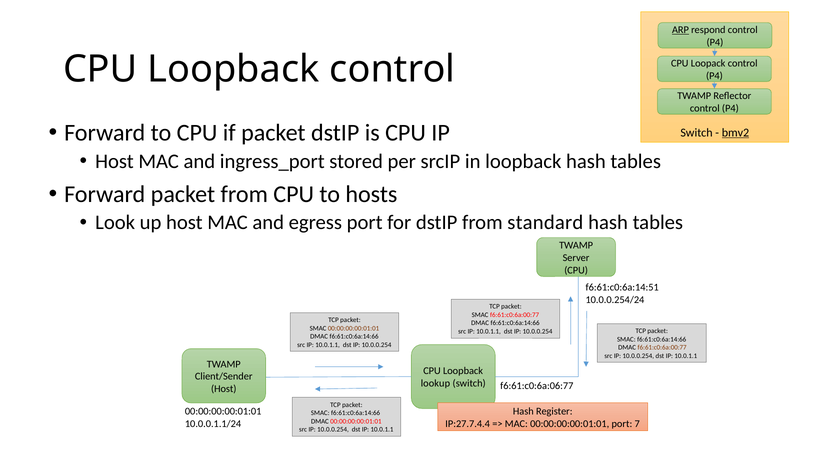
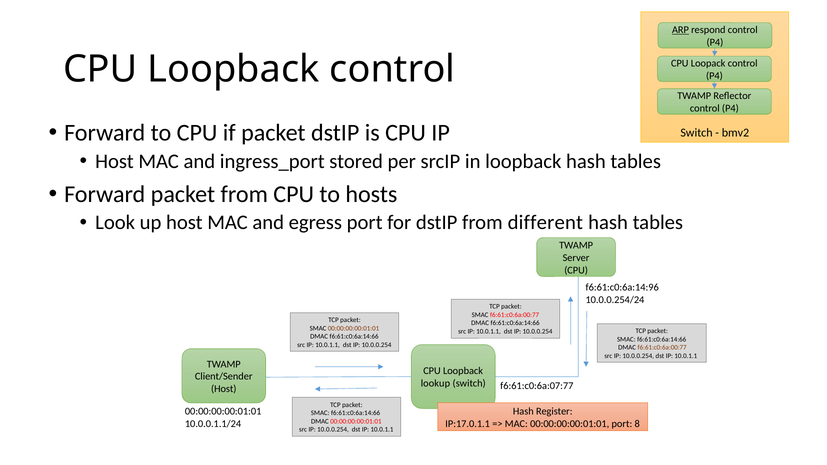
bmv2 underline: present -> none (735, 133)
standard: standard -> different (545, 223)
f6:61:c0:6a:14:51: f6:61:c0:6a:14:51 -> f6:61:c0:6a:14:96 (622, 287)
f6:61:c0:6a:06:77: f6:61:c0:6a:06:77 -> f6:61:c0:6a:07:77 (537, 386)
IP:27.7.4.4: IP:27.7.4.4 -> IP:17.0.1.1 (468, 424)
7: 7 -> 8 (637, 424)
